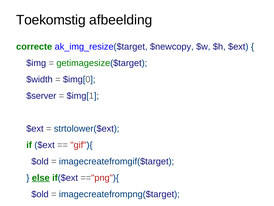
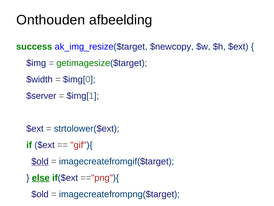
Toekomstig: Toekomstig -> Onthouden (51, 20)
correcte: correcte -> success (34, 47)
$old underline: none -> present (40, 161)
